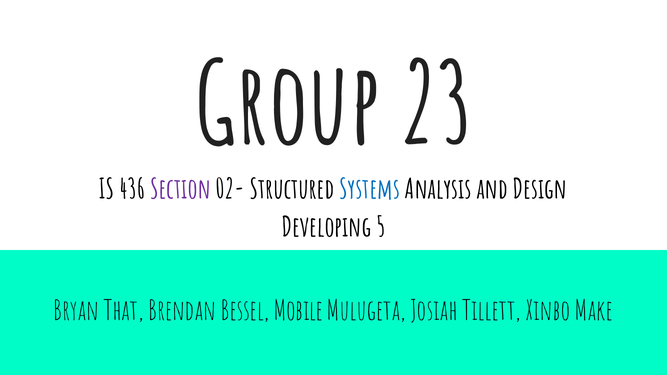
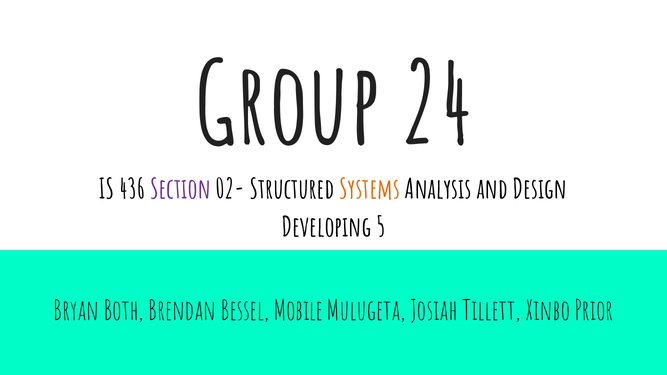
23: 23 -> 24 (436, 107)
Systems colour: blue -> orange (370, 190)
That: That -> Both (124, 311)
Make: Make -> Prior (594, 311)
